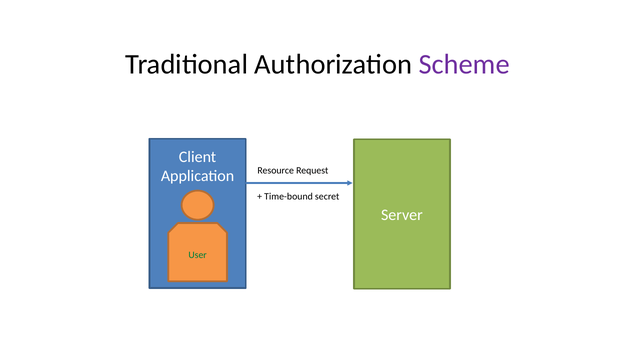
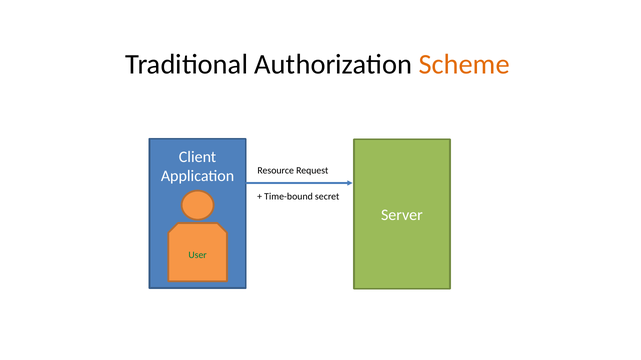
Scheme colour: purple -> orange (464, 64)
